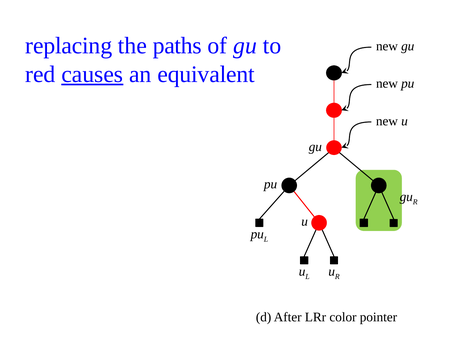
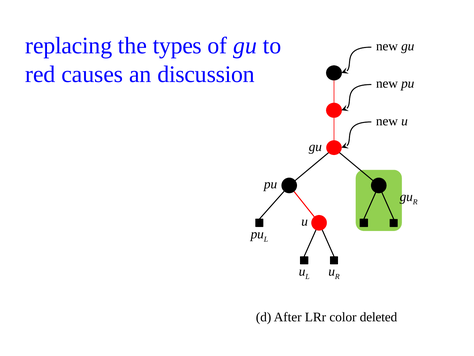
paths: paths -> types (177, 46)
causes underline: present -> none (92, 74)
equivalent: equivalent -> discussion (206, 74)
pointer: pointer -> deleted (378, 317)
